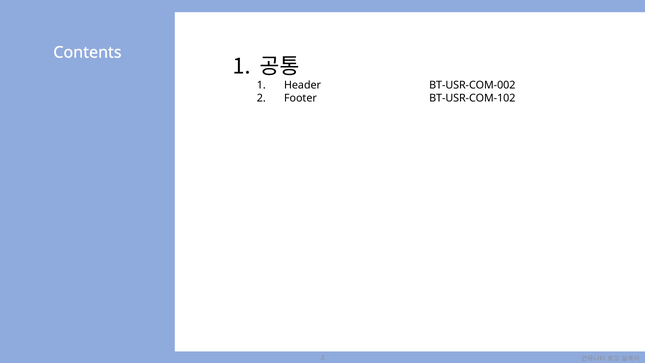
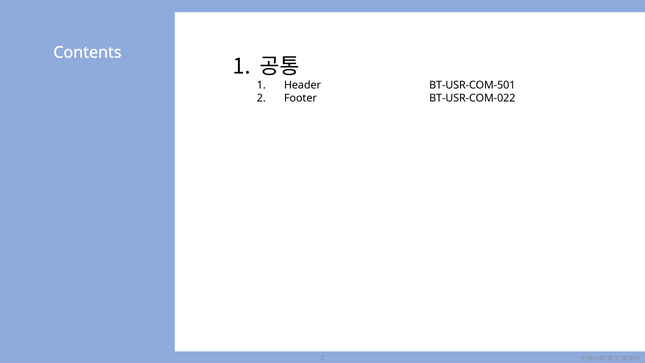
BT-USR-COM-002: BT-USR-COM-002 -> BT-USR-COM-501 (472, 85)
BT-USR-COM-102: BT-USR-COM-102 -> BT-USR-COM-022 (472, 98)
